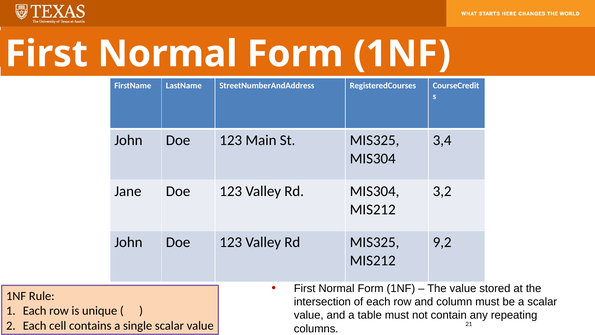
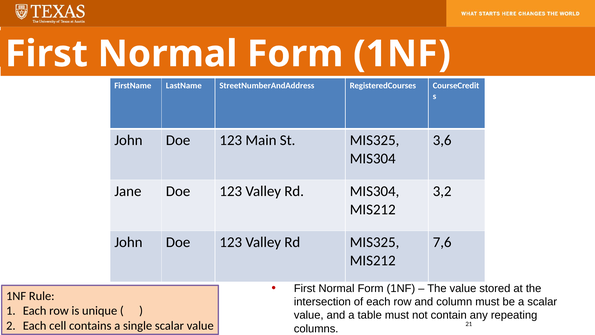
3,4: 3,4 -> 3,6 (442, 140)
9,2: 9,2 -> 7,6 (442, 242)
